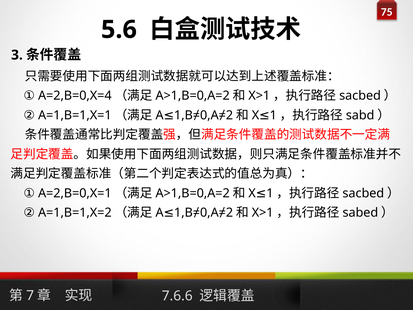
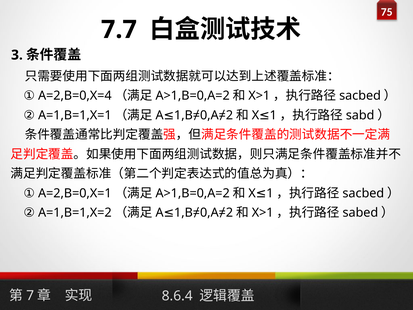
5.6: 5.6 -> 7.7 (119, 30)
7.6.6: 7.6.6 -> 8.6.4 (177, 296)
